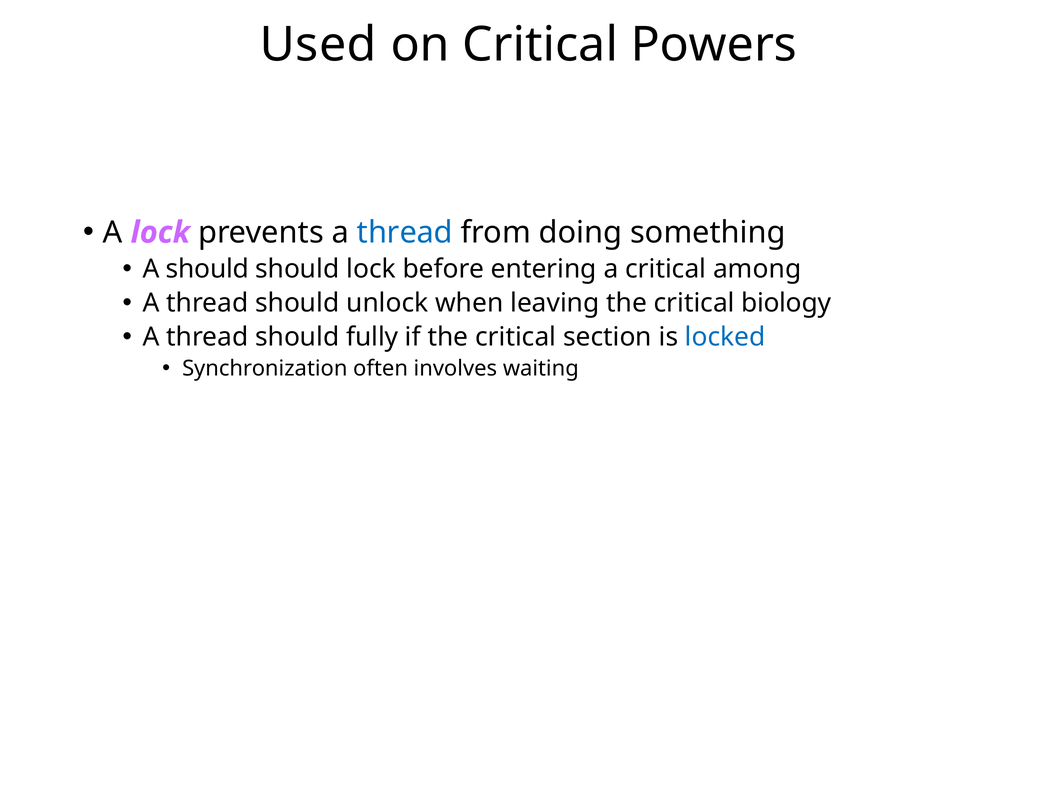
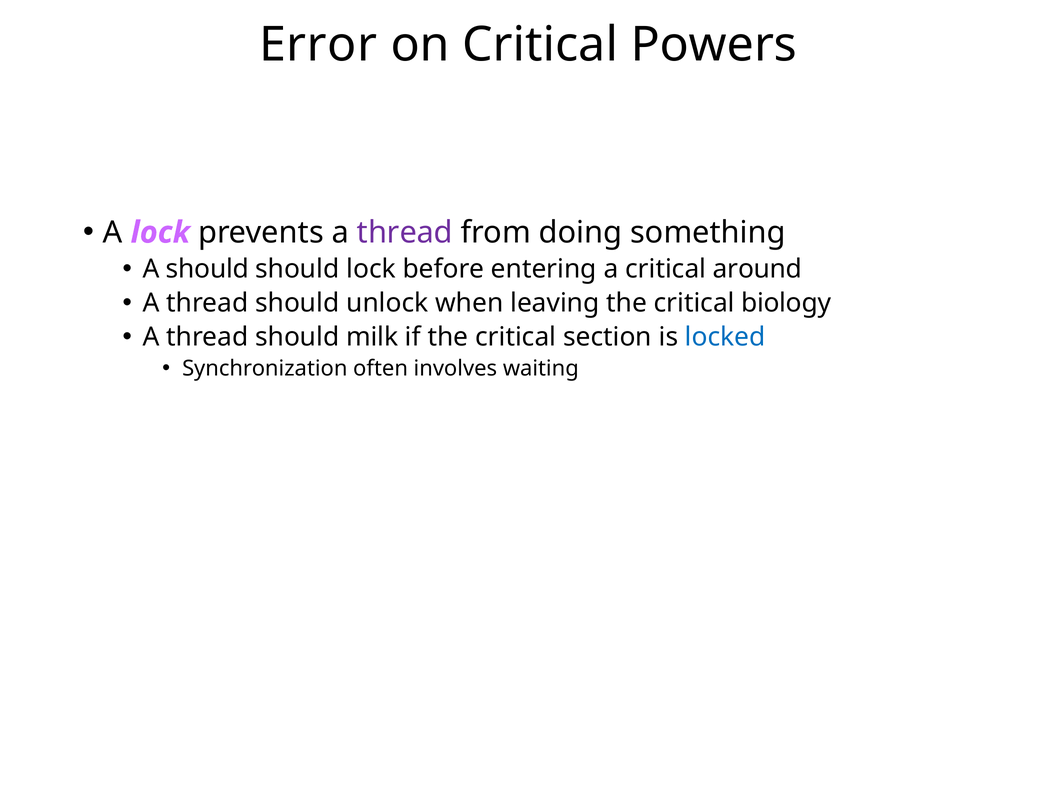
Used: Used -> Error (318, 45)
thread colour: blue -> purple (405, 233)
among: among -> around (758, 269)
fully: fully -> milk (372, 337)
